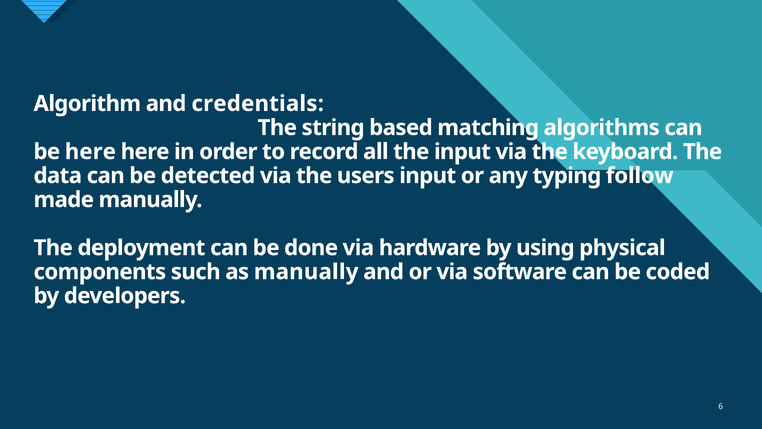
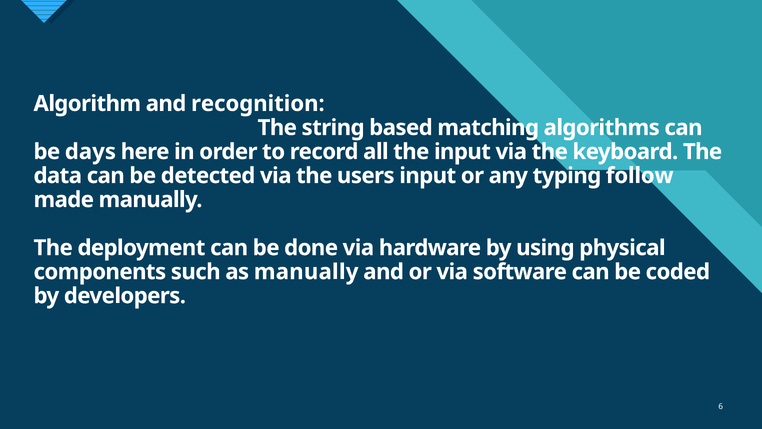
credentials: credentials -> recognition (258, 104)
be here: here -> days (90, 152)
